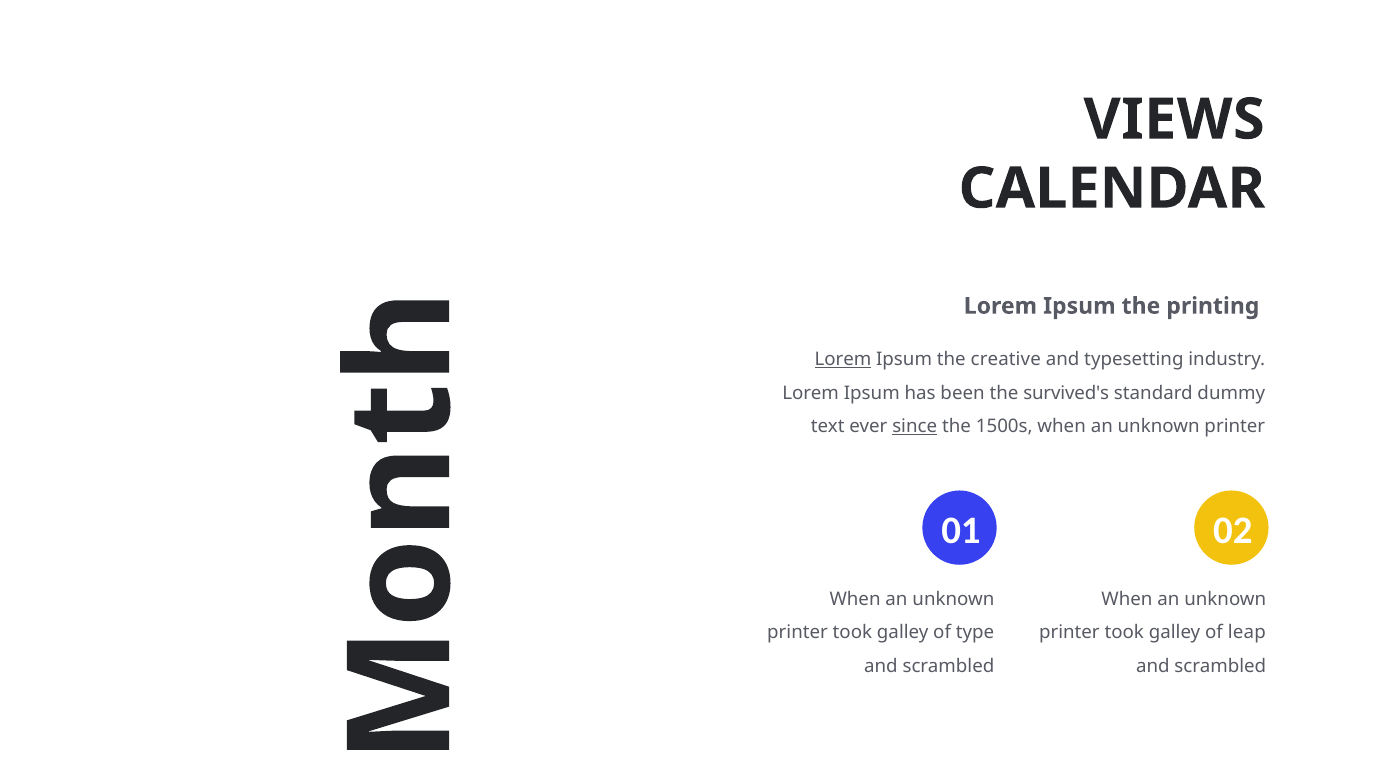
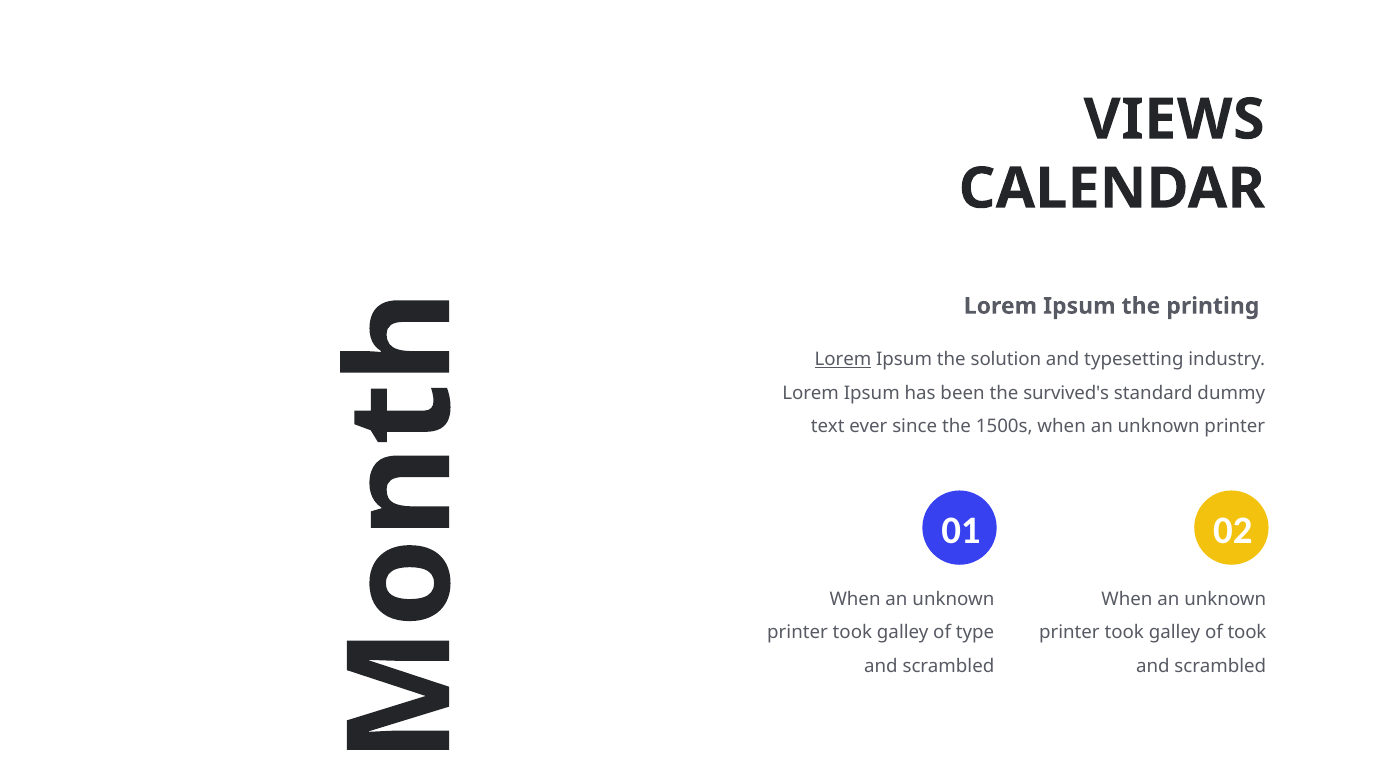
creative: creative -> solution (1006, 359)
since underline: present -> none (915, 427)
of leap: leap -> took (1247, 633)
